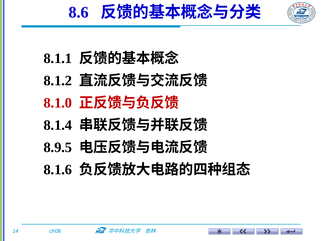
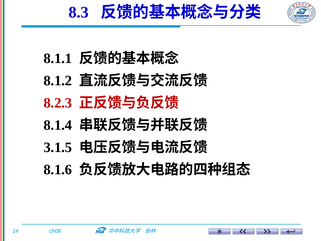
8.6: 8.6 -> 8.3 (79, 12)
8.1.0: 8.1.0 -> 8.2.3 (58, 103)
8.9.5: 8.9.5 -> 3.1.5 (58, 147)
